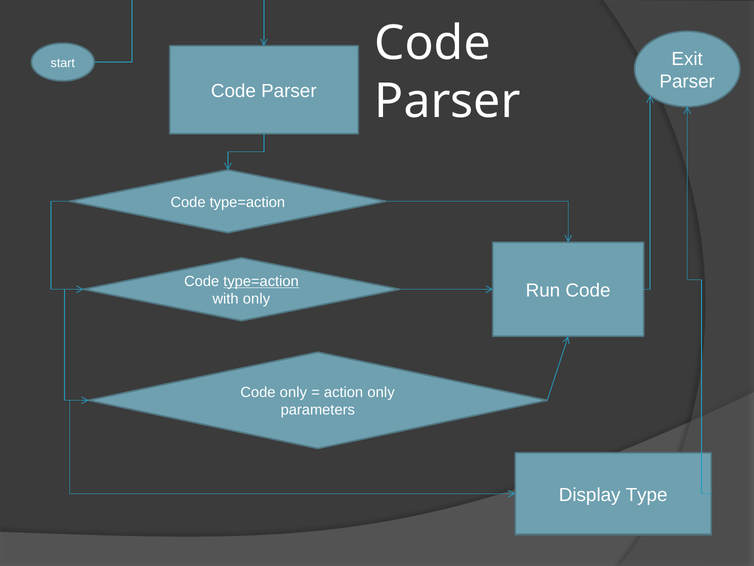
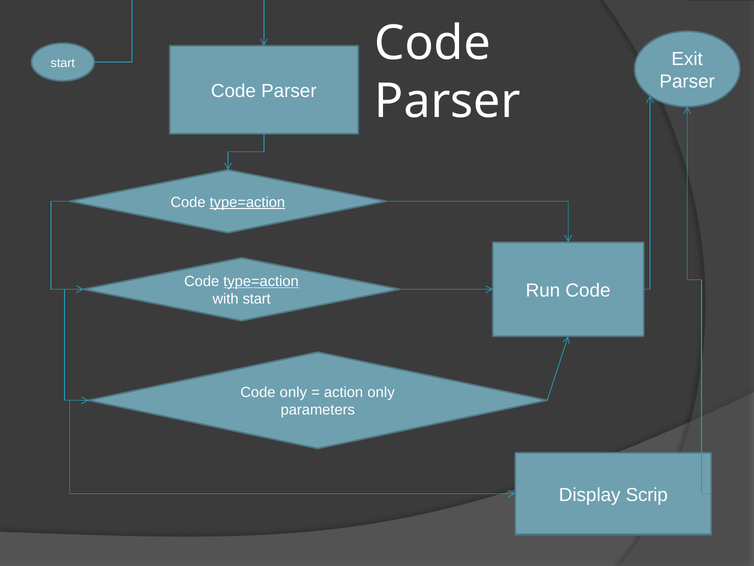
type=action underline: none -> present (247, 202)
with only: only -> start (257, 299)
Type: Type -> Scrip (647, 495)
